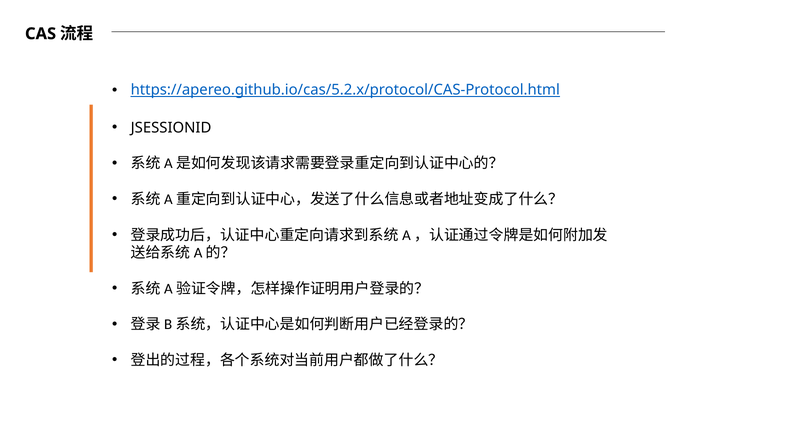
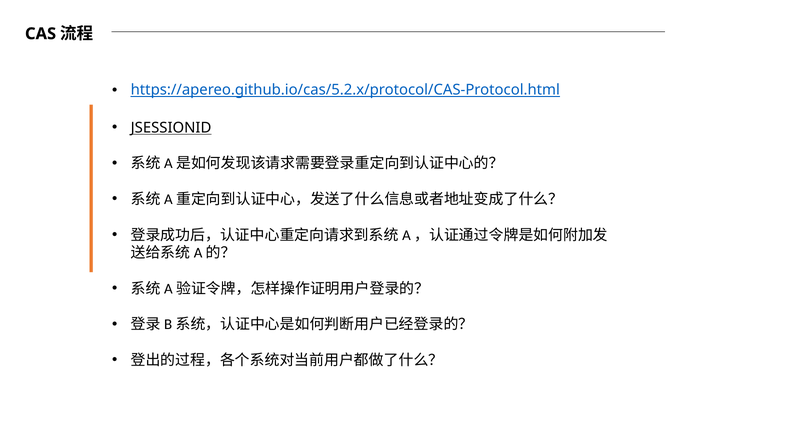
JSESSIONID underline: none -> present (171, 128)
